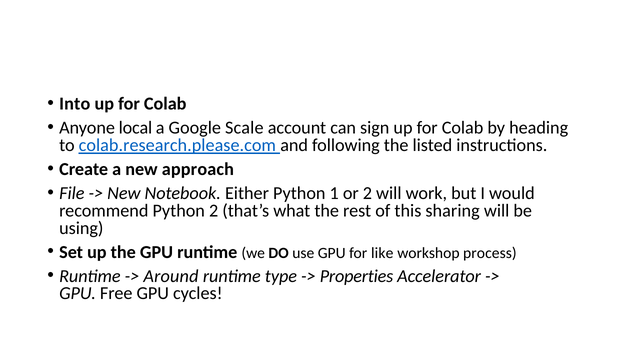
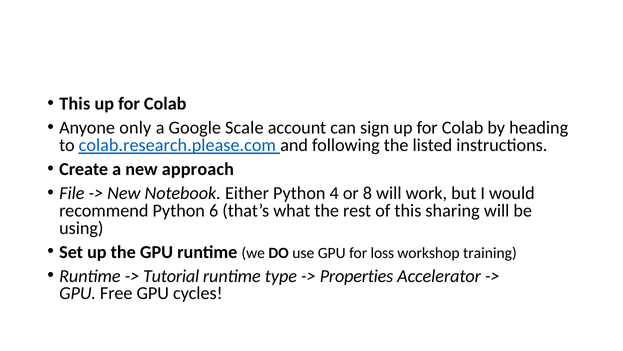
Into: Into -> This (75, 104)
local: local -> only (135, 127)
1: 1 -> 4 (334, 193)
or 2: 2 -> 8 (367, 193)
Python 2: 2 -> 6 (214, 210)
like: like -> loss (382, 253)
process: process -> training (490, 253)
Around: Around -> Tutorial (171, 276)
